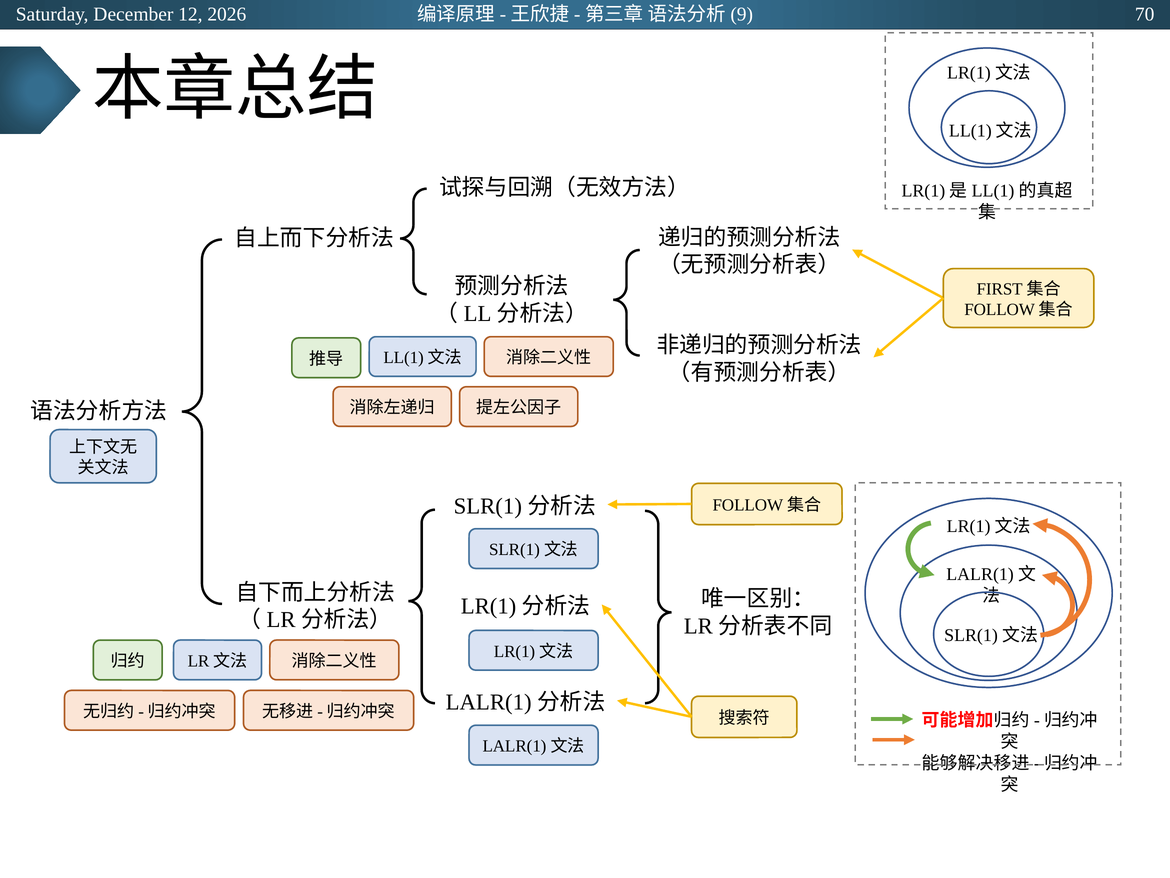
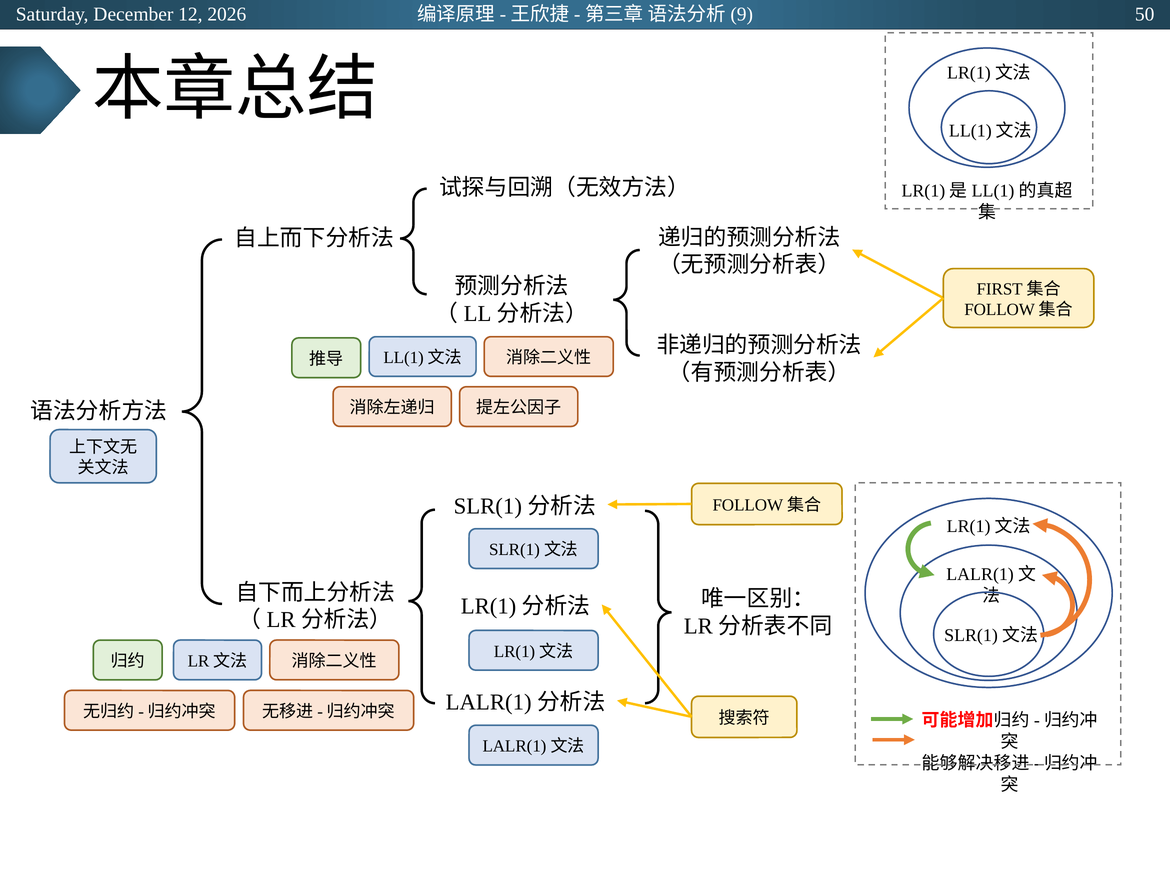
70: 70 -> 50 (1145, 14)
